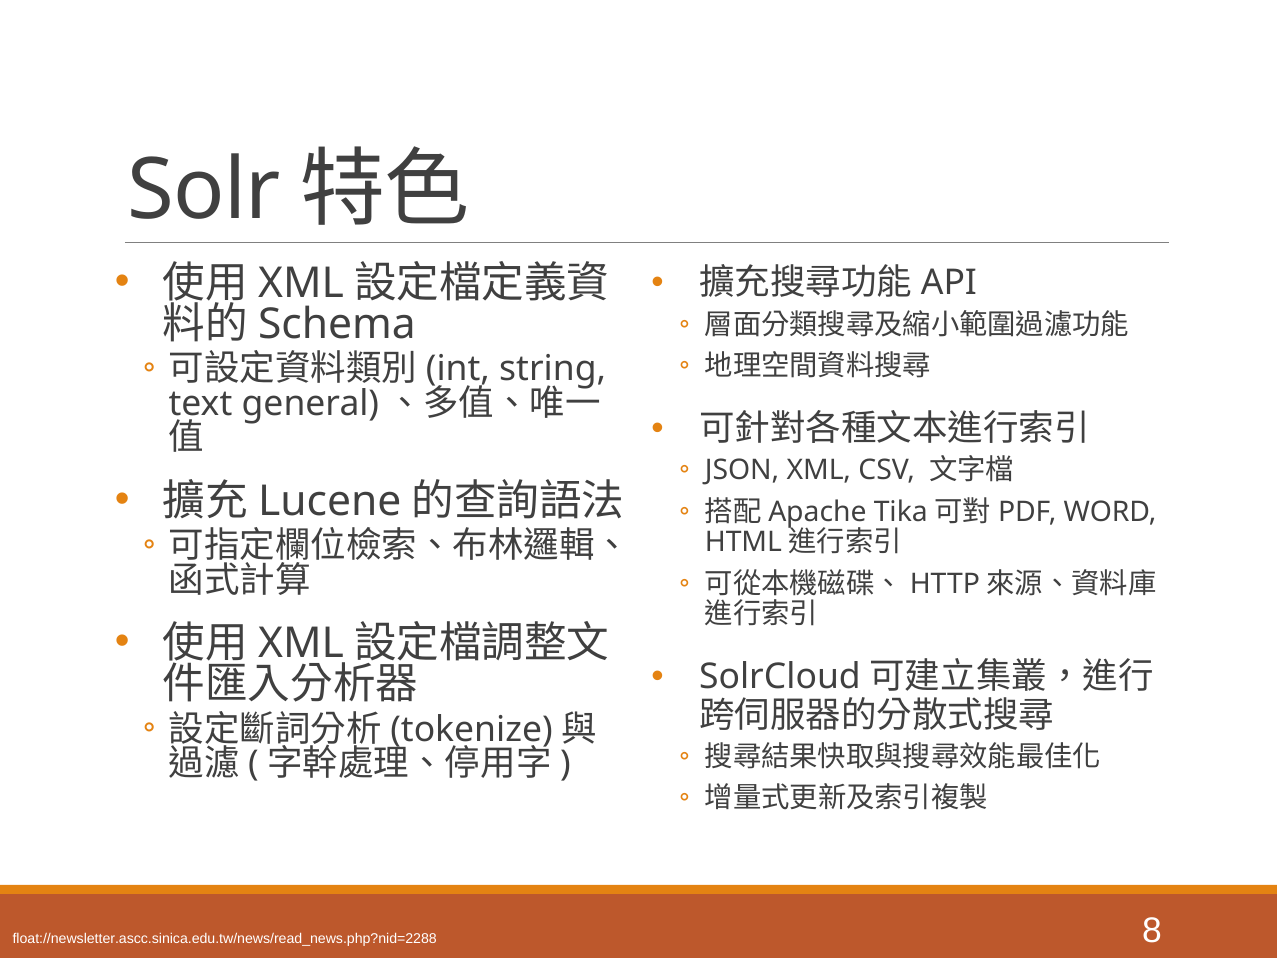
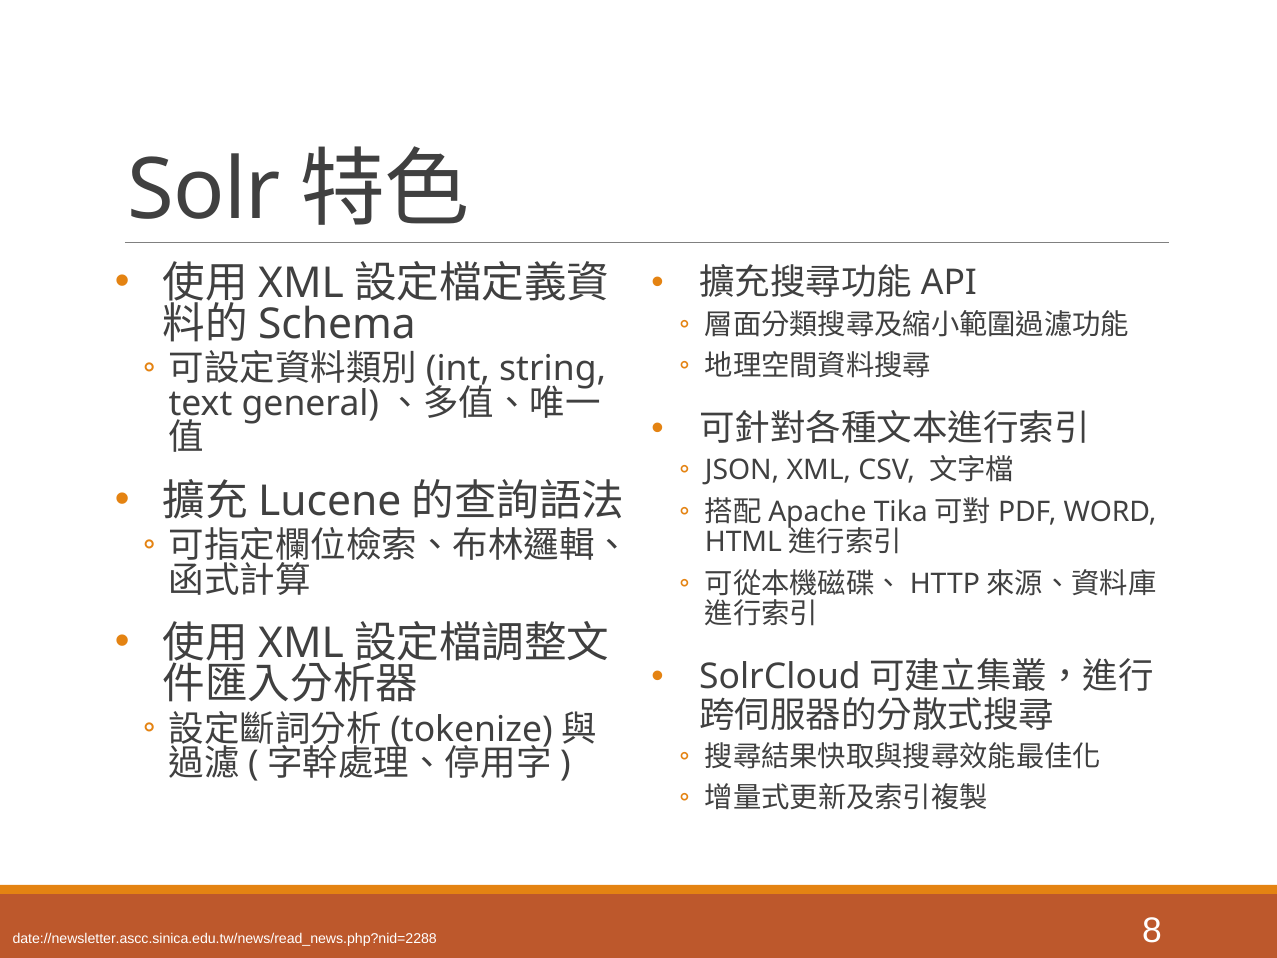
float://newsletter.ascc.sinica.edu.tw/news/read_news.php?nid=2288: float://newsletter.ascc.sinica.edu.tw/news/read_news.php?nid=2288 -> date://newsletter.ascc.sinica.edu.tw/news/read_news.php?nid=2288 (225, 939)
